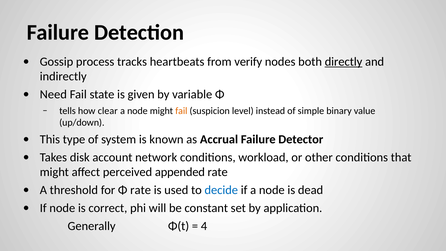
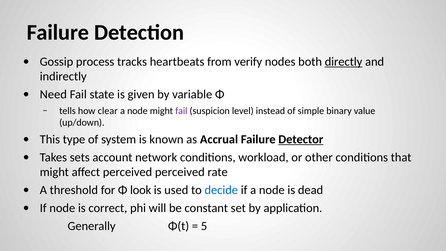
fail colour: orange -> purple (181, 111)
Detector underline: none -> present (301, 139)
disk: disk -> sets (80, 157)
perceived appended: appended -> perceived (180, 172)
Φ rate: rate -> look (141, 190)
4: 4 -> 5 (204, 226)
